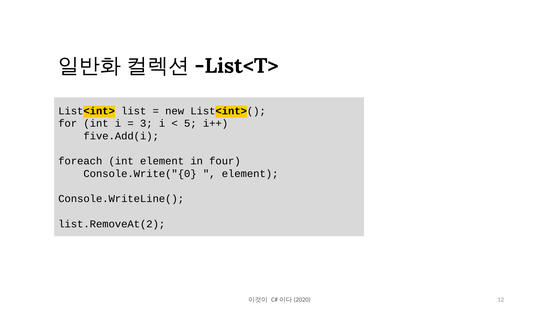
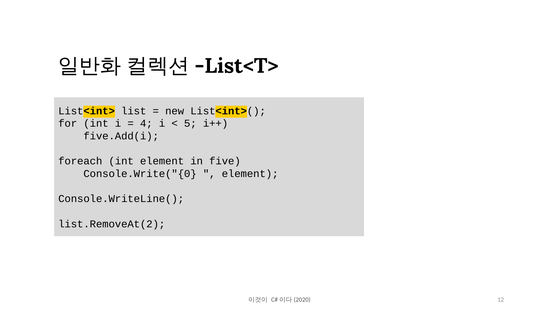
3: 3 -> 4 (146, 124)
four: four -> five (225, 161)
